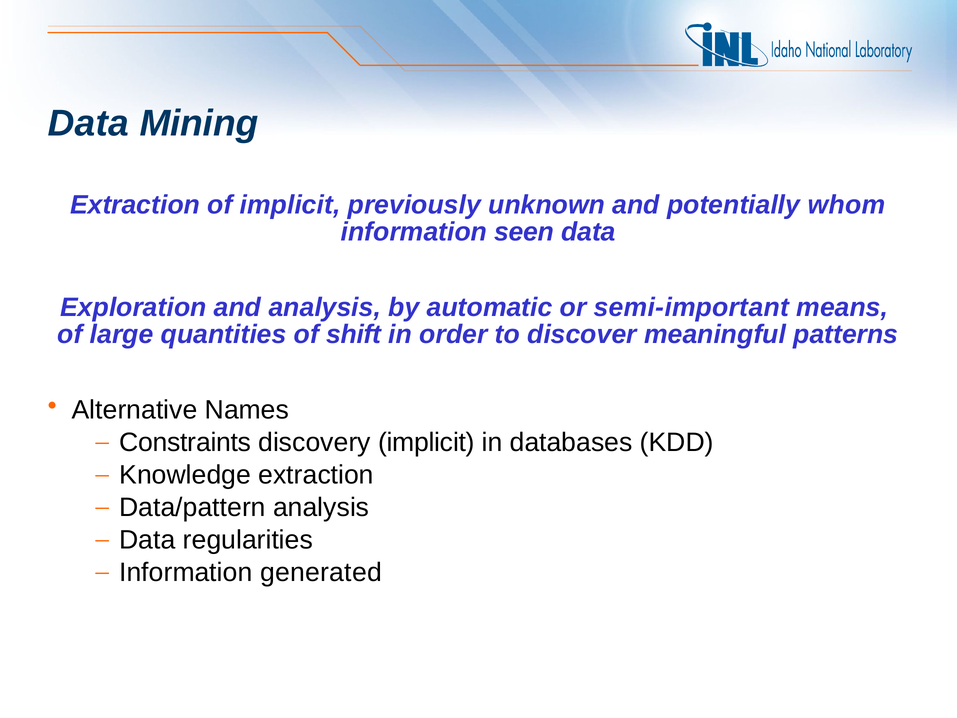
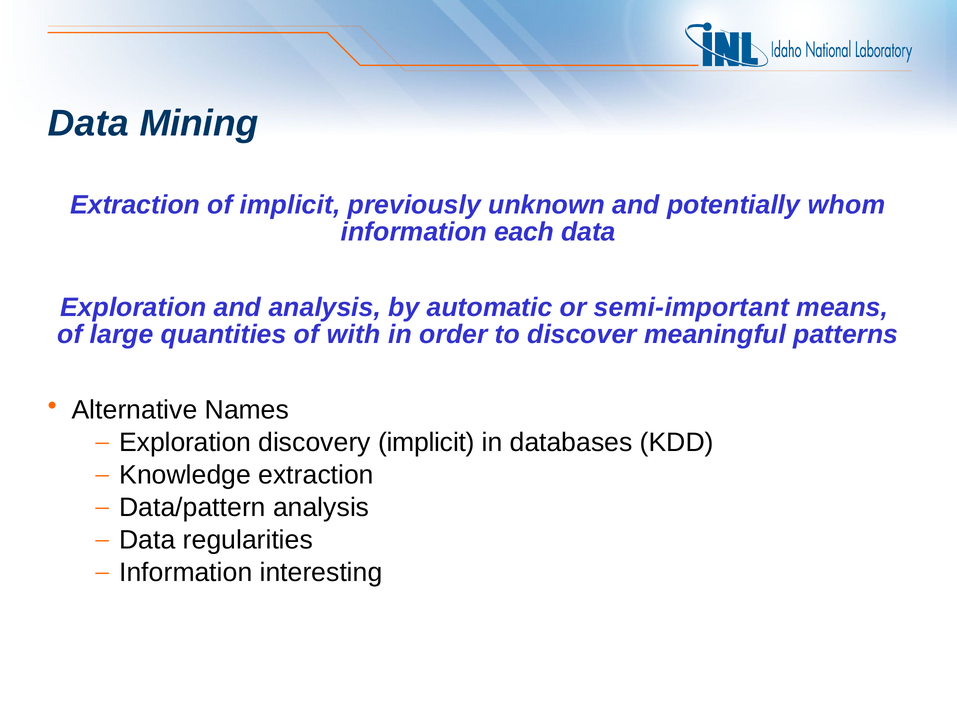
seen: seen -> each (524, 232)
shift: shift -> with (354, 335)
Constraints: Constraints -> Exploration (185, 442)
generated: generated -> interesting (321, 572)
